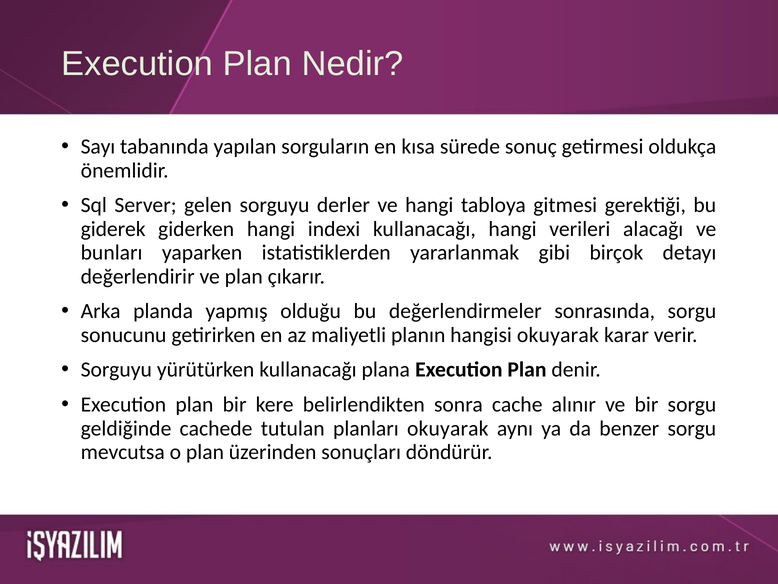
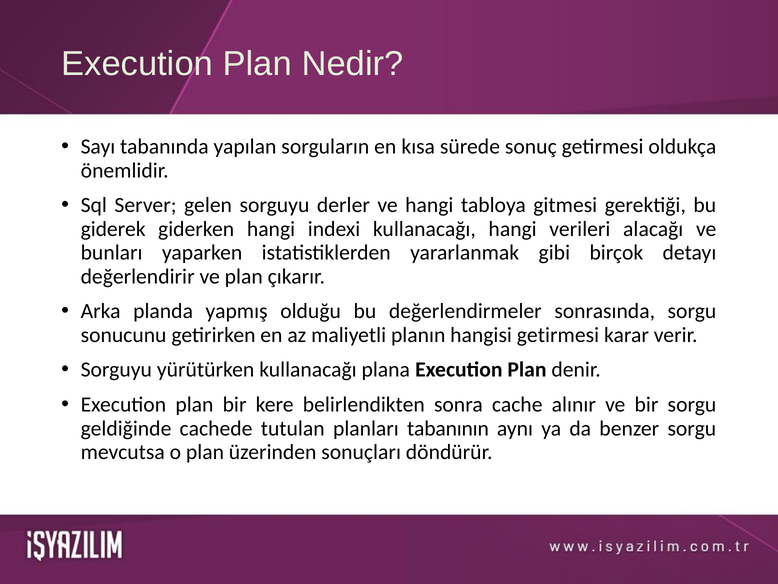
hangisi okuyarak: okuyarak -> getirmesi (558, 335)
planları okuyarak: okuyarak -> tabanının (448, 428)
